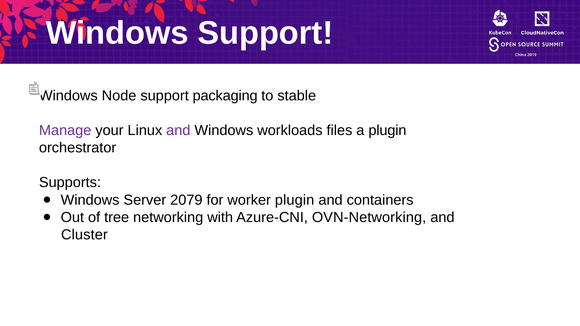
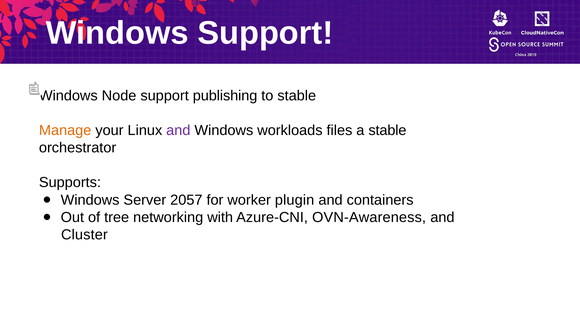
packaging: packaging -> publishing (225, 96)
Manage colour: purple -> orange (65, 130)
a plugin: plugin -> stable (387, 130)
2079: 2079 -> 2057 (186, 200)
OVN-Networking: OVN-Networking -> OVN-Awareness (369, 217)
